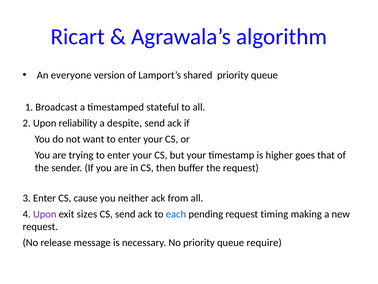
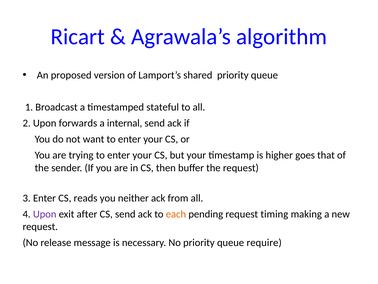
everyone: everyone -> proposed (71, 75)
reliability: reliability -> forwards (78, 123)
despite: despite -> internal (125, 123)
cause: cause -> reads (86, 198)
sizes: sizes -> after (87, 214)
each colour: blue -> orange (176, 214)
